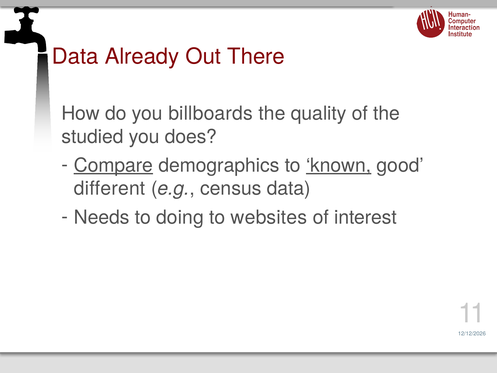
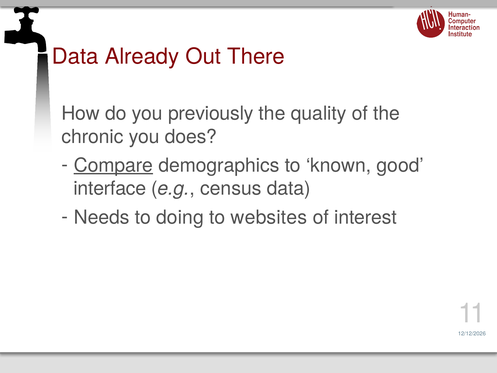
billboards: billboards -> previously (211, 113)
studied: studied -> chronic (92, 137)
known underline: present -> none (339, 165)
different: different -> interface (110, 188)
